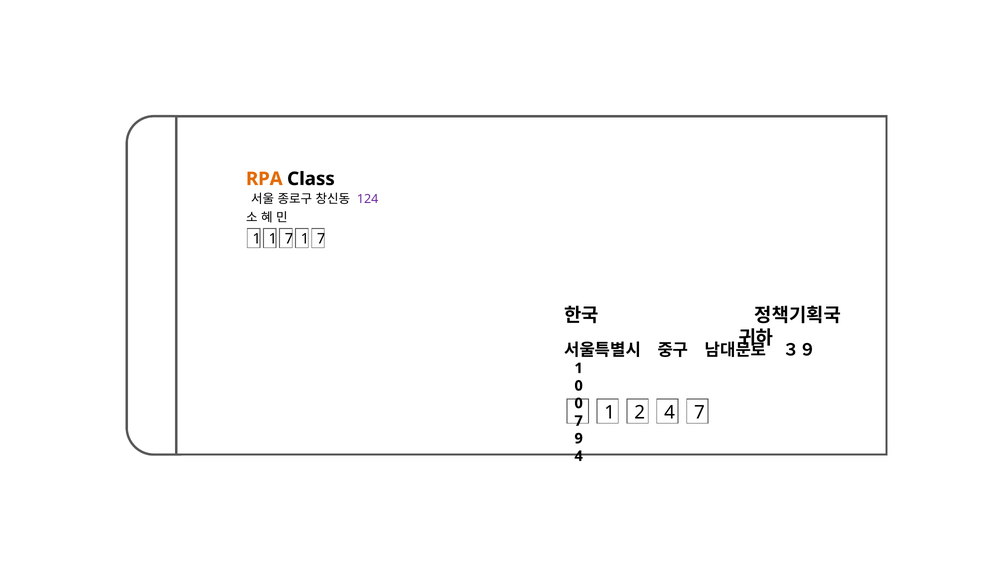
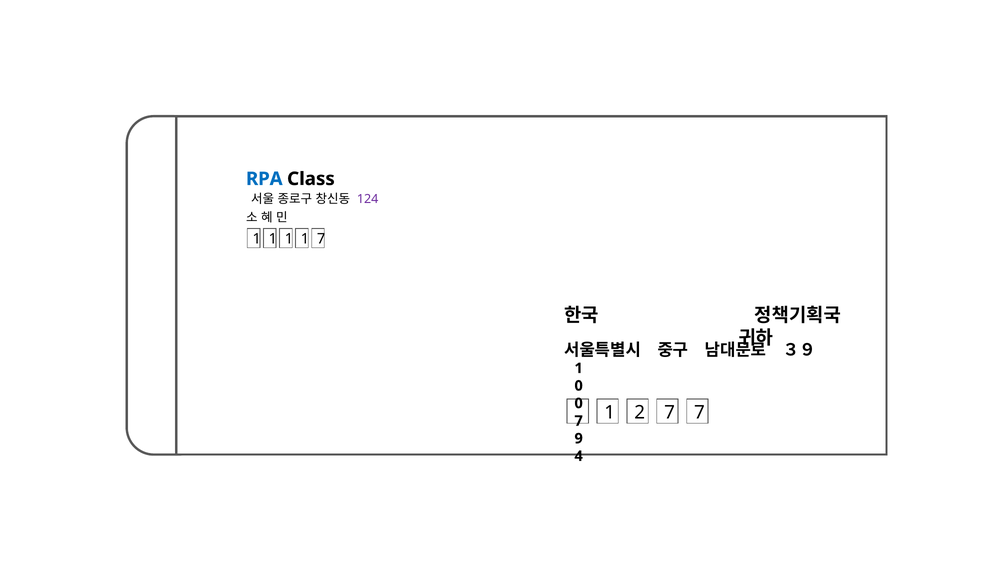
RPA colour: orange -> blue (264, 179)
7: 7 -> 1 (289, 239)
2 4: 4 -> 7 (670, 413)
